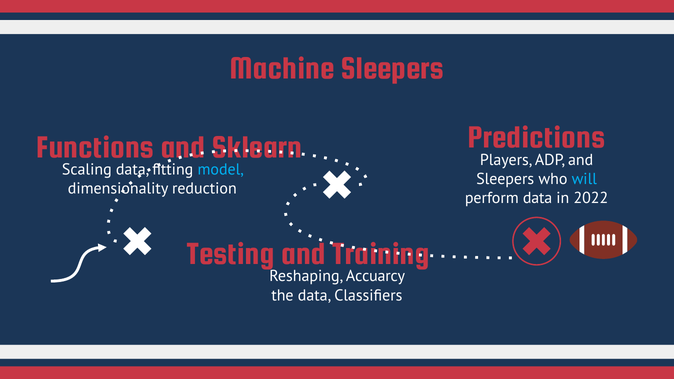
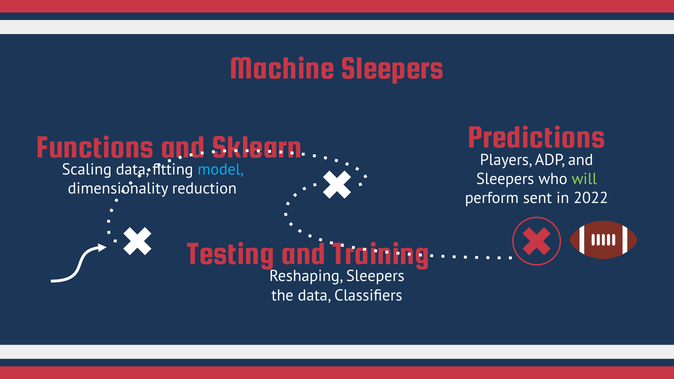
will colour: light blue -> light green (584, 179)
data: data -> sent (537, 198)
Reshaping Accuarcy: Accuarcy -> Sleepers (375, 276)
